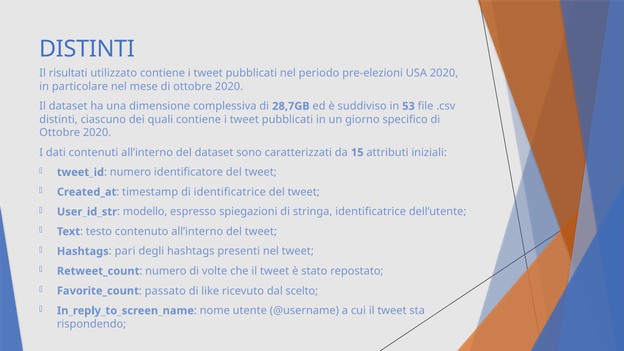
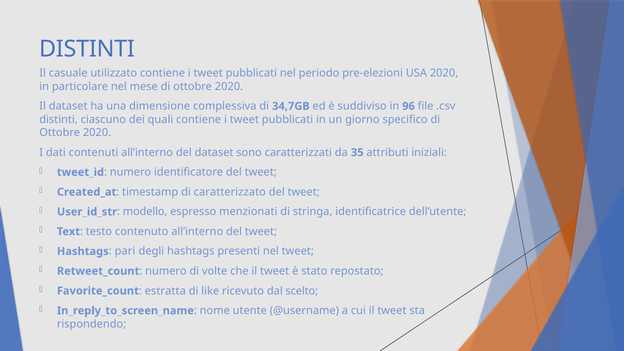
risultati: risultati -> casuale (68, 73)
28,7GB: 28,7GB -> 34,7GB (291, 106)
53: 53 -> 96 (409, 106)
15: 15 -> 35 (357, 152)
di identificatrice: identificatrice -> caratterizzato (230, 192)
spiegazioni: spiegazioni -> menzionati (248, 212)
passato: passato -> estratta (165, 291)
